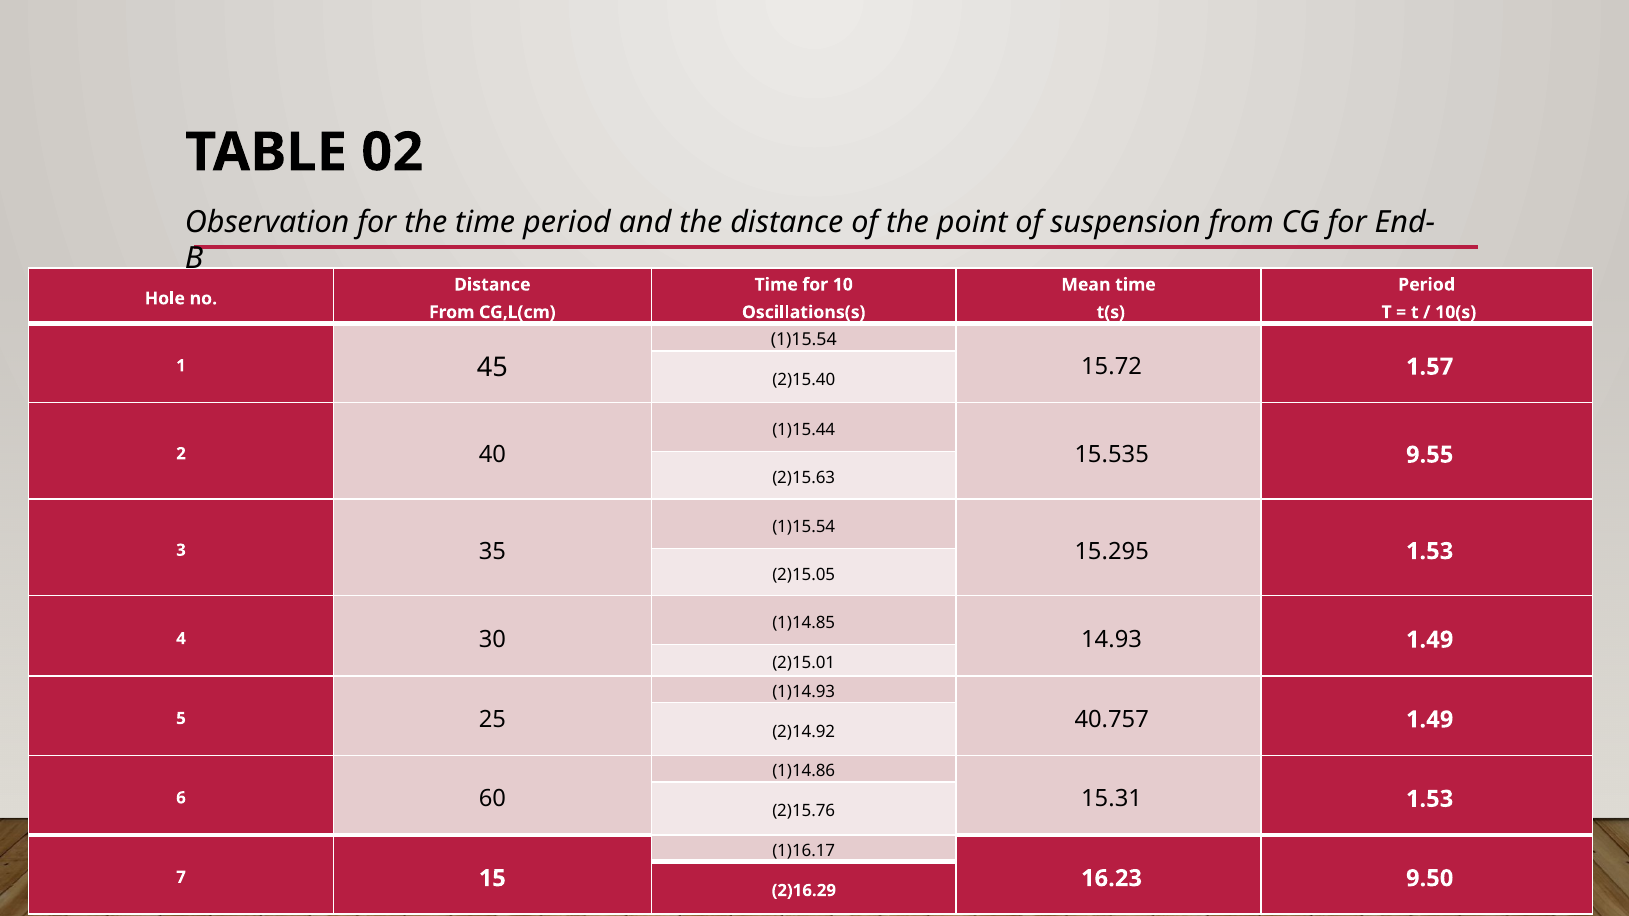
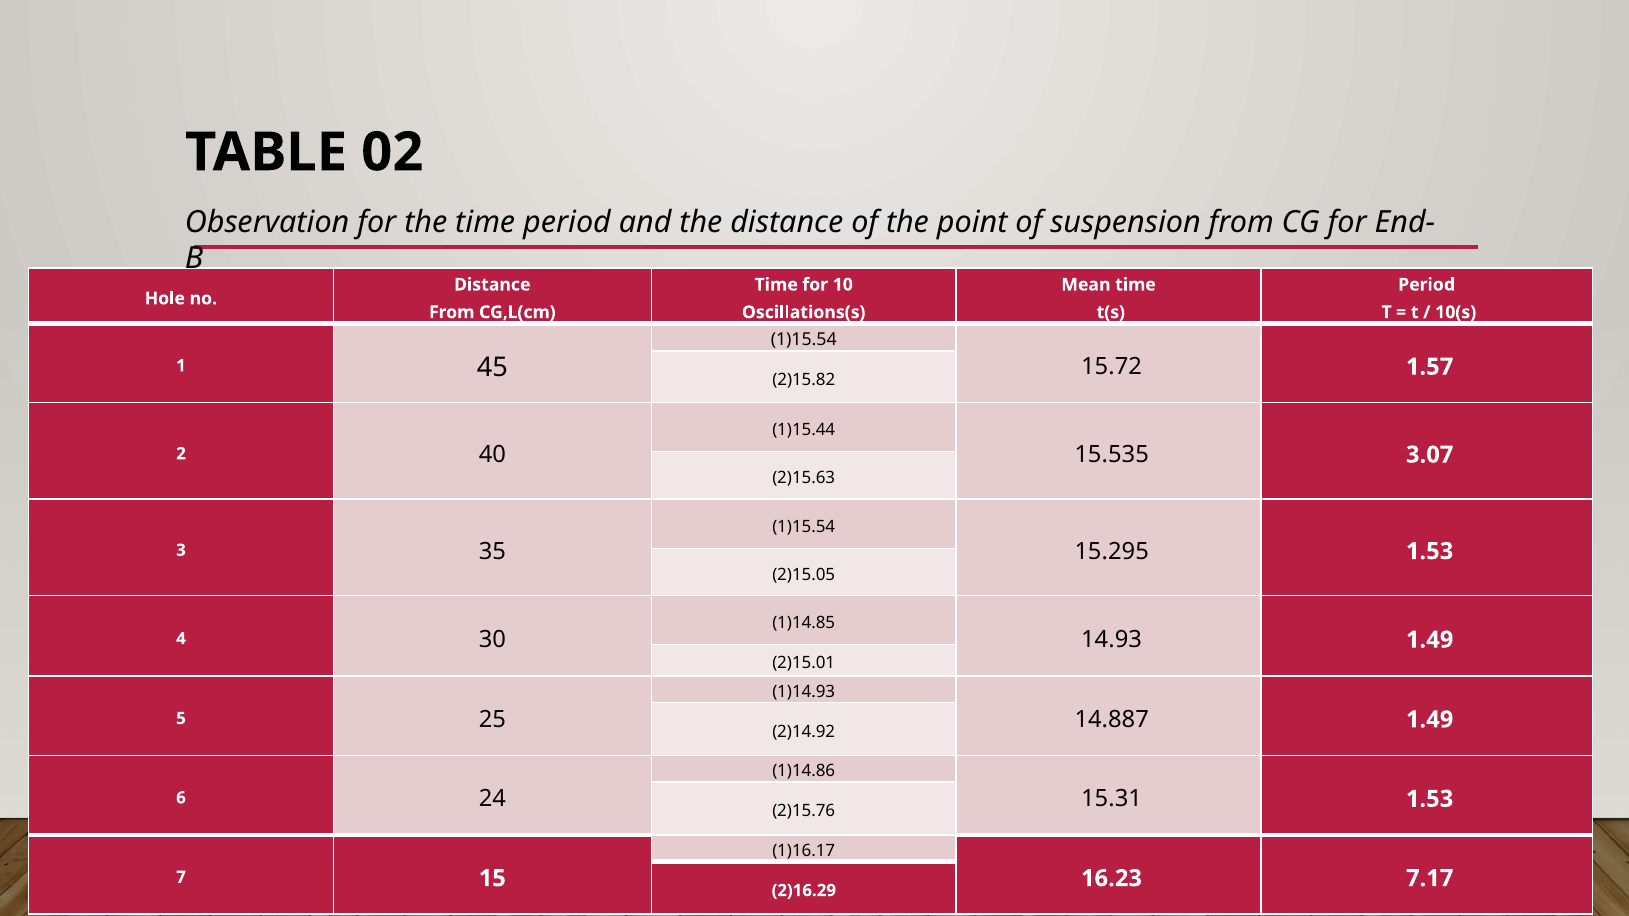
2)15.40: 2)15.40 -> 2)15.82 (804, 380)
9.55: 9.55 -> 3.07 (1430, 455)
40.757: 40.757 -> 14.887 (1112, 720)
60: 60 -> 24 (492, 799)
9.50: 9.50 -> 7.17 (1430, 879)
